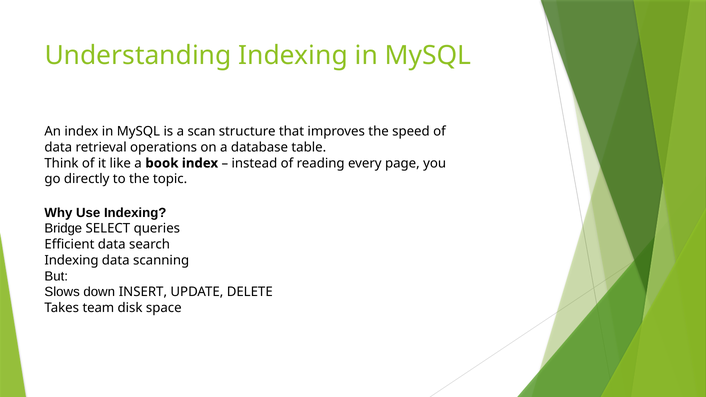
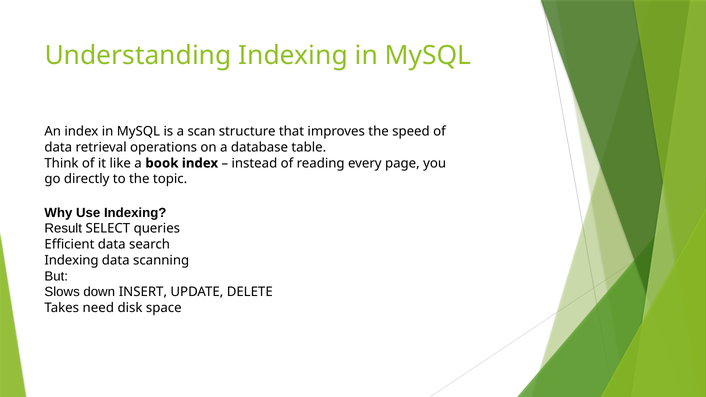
Bridge: Bridge -> Result (63, 229)
team: team -> need (98, 308)
